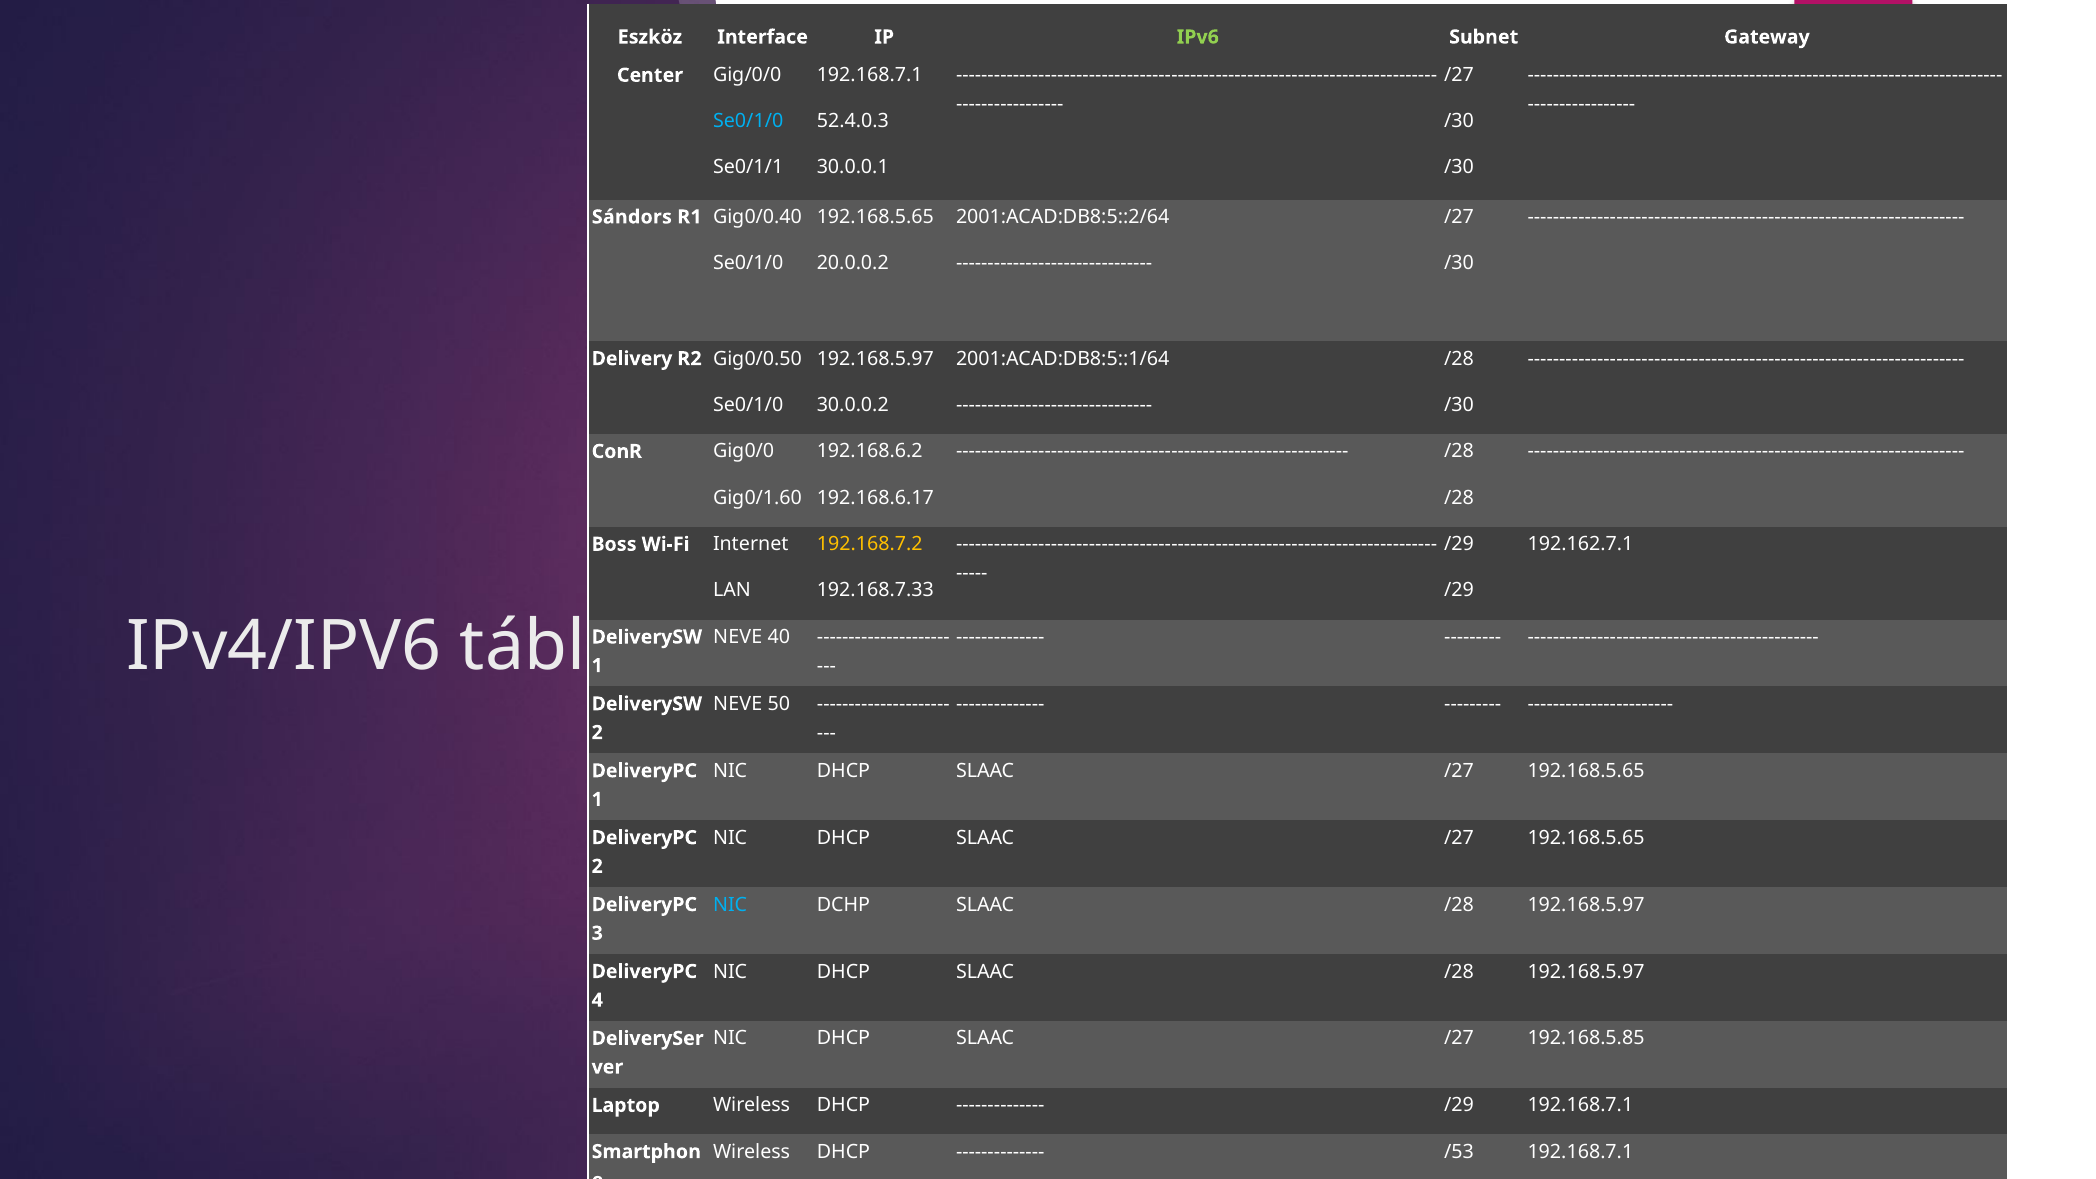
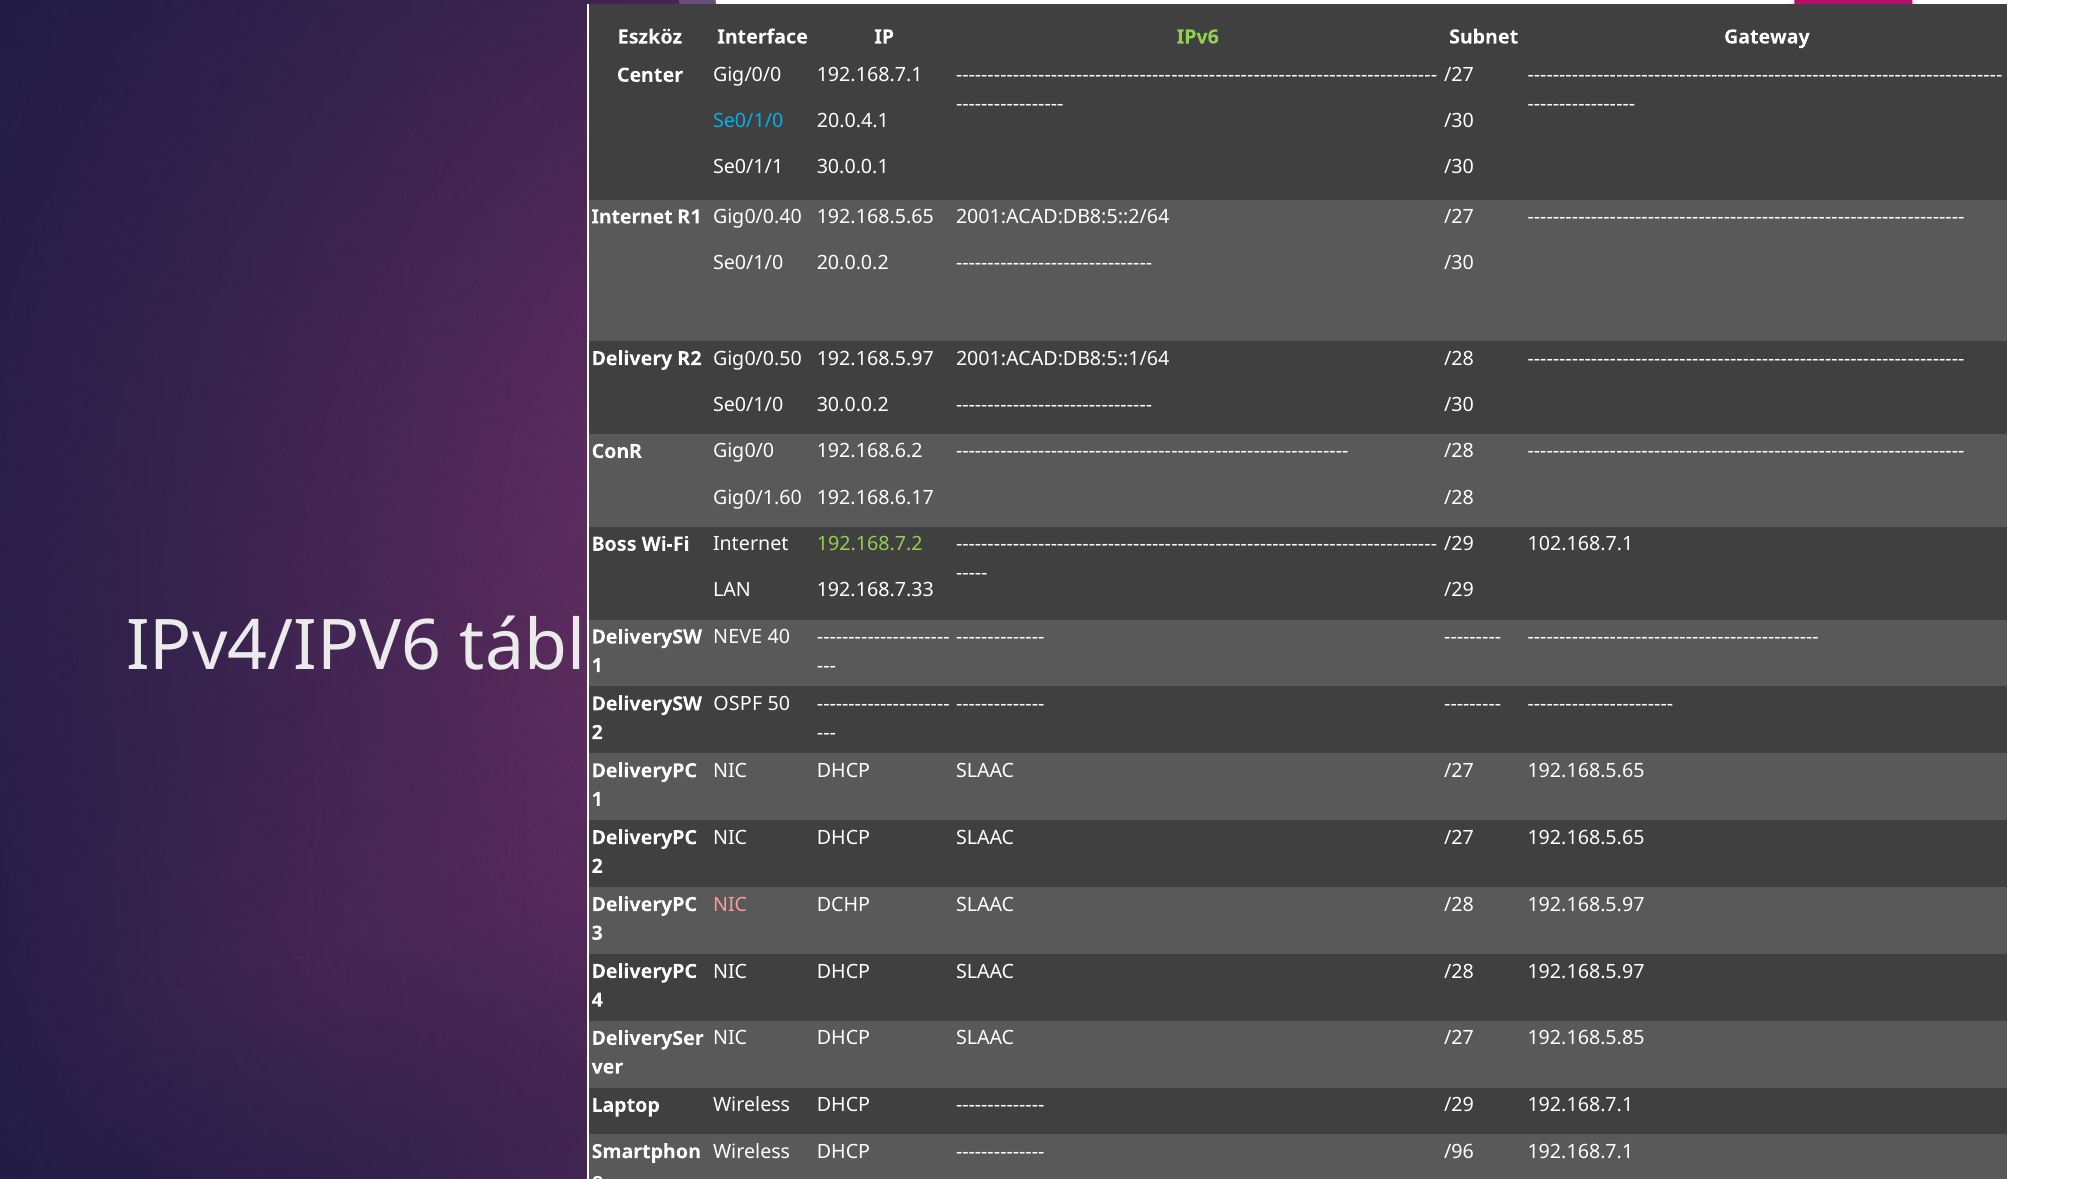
52.4.0.3: 52.4.0.3 -> 20.0.4.1 (853, 121)
Sándors: Sándors -> Internet (632, 217)
192.168.7.2 colour: yellow -> light green (870, 544)
192.162.7.1: 192.162.7.1 -> 102.168.7.1 (1580, 544)
NEVE: NEVE -> OSPF (738, 704)
NIC colour: light blue -> pink (730, 905)
/53: /53 -> /96 (1459, 1152)
